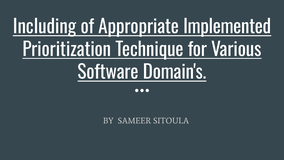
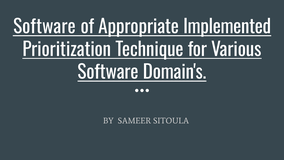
Including: Including -> Software (44, 27)
